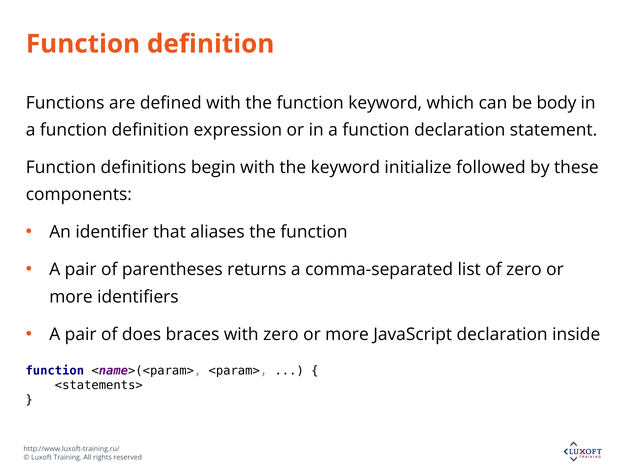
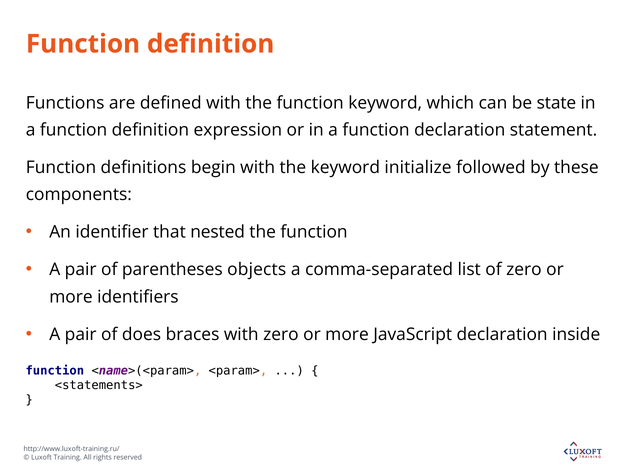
body: body -> state (556, 103)
aliases: aliases -> nested (218, 232)
returns: returns -> objects (257, 270)
